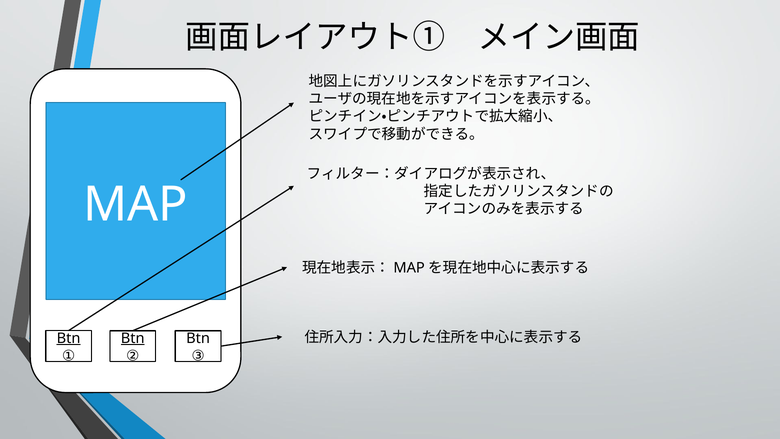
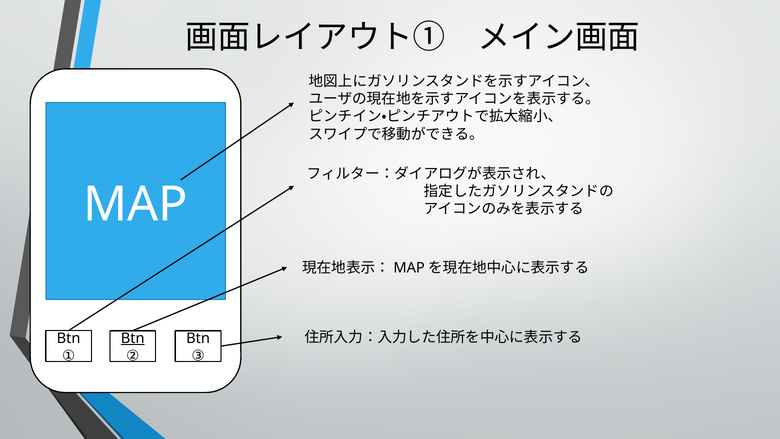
Btn underline: present -> none (69, 338)
